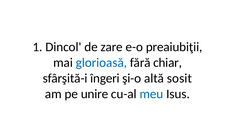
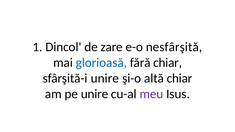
preaiubiţii: preaiubiţii -> nesfârşită (174, 47)
sfârşită-i îngeri: îngeri -> unire (105, 78)
altă sosit: sosit -> chiar (180, 78)
meu colour: blue -> purple (151, 94)
